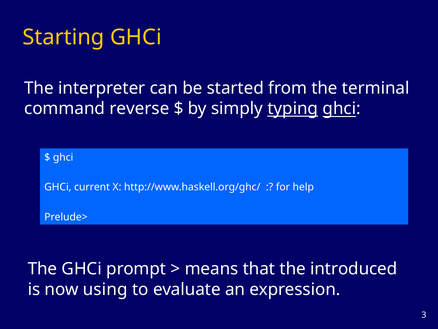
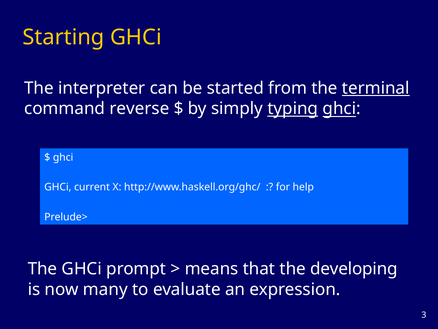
terminal underline: none -> present (376, 88)
introduced: introduced -> developing (354, 269)
using: using -> many (105, 289)
